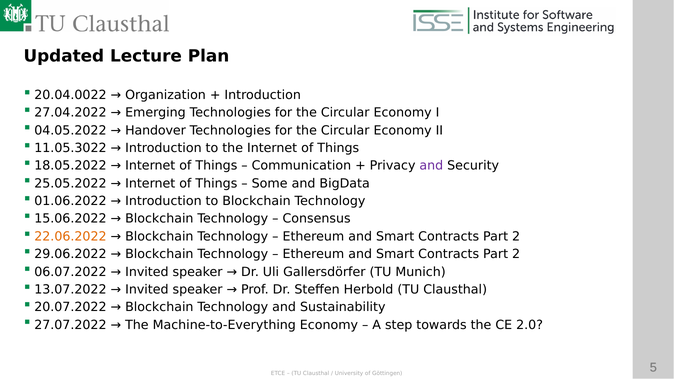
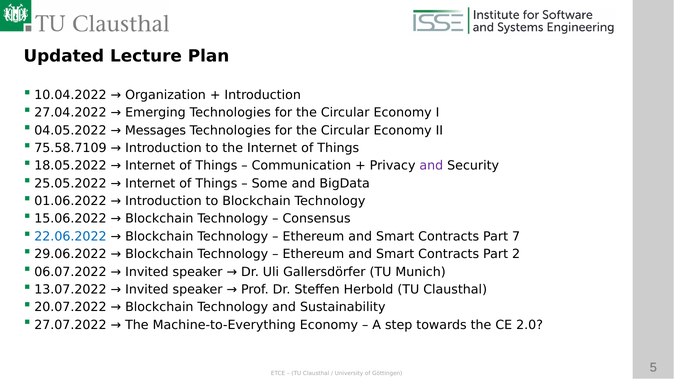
20.04.0022: 20.04.0022 -> 10.04.2022 (70, 95)
Handover: Handover -> Messages (156, 130)
11.05.3022: 11.05.3022 -> 75.58.7109 (70, 148)
22.06.2022 colour: orange -> blue (70, 237)
2: 2 -> 7 (516, 237)
